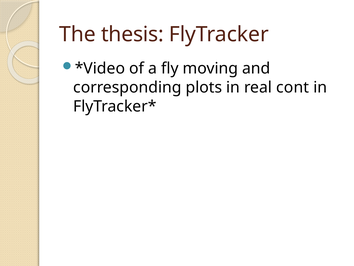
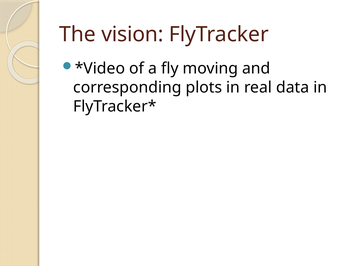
thesis: thesis -> vision (132, 34)
cont: cont -> data (293, 87)
